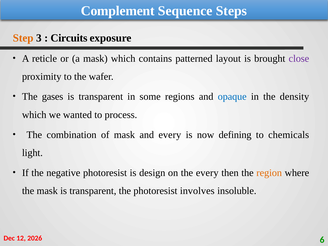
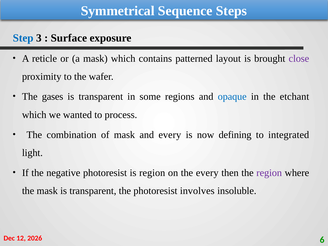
Complement: Complement -> Symmetrical (118, 11)
Step colour: orange -> blue (23, 38)
Circuits: Circuits -> Surface (69, 38)
density: density -> etchant (294, 97)
chemicals: chemicals -> integrated (289, 135)
is design: design -> region (152, 173)
region colour: orange -> purple (269, 173)
